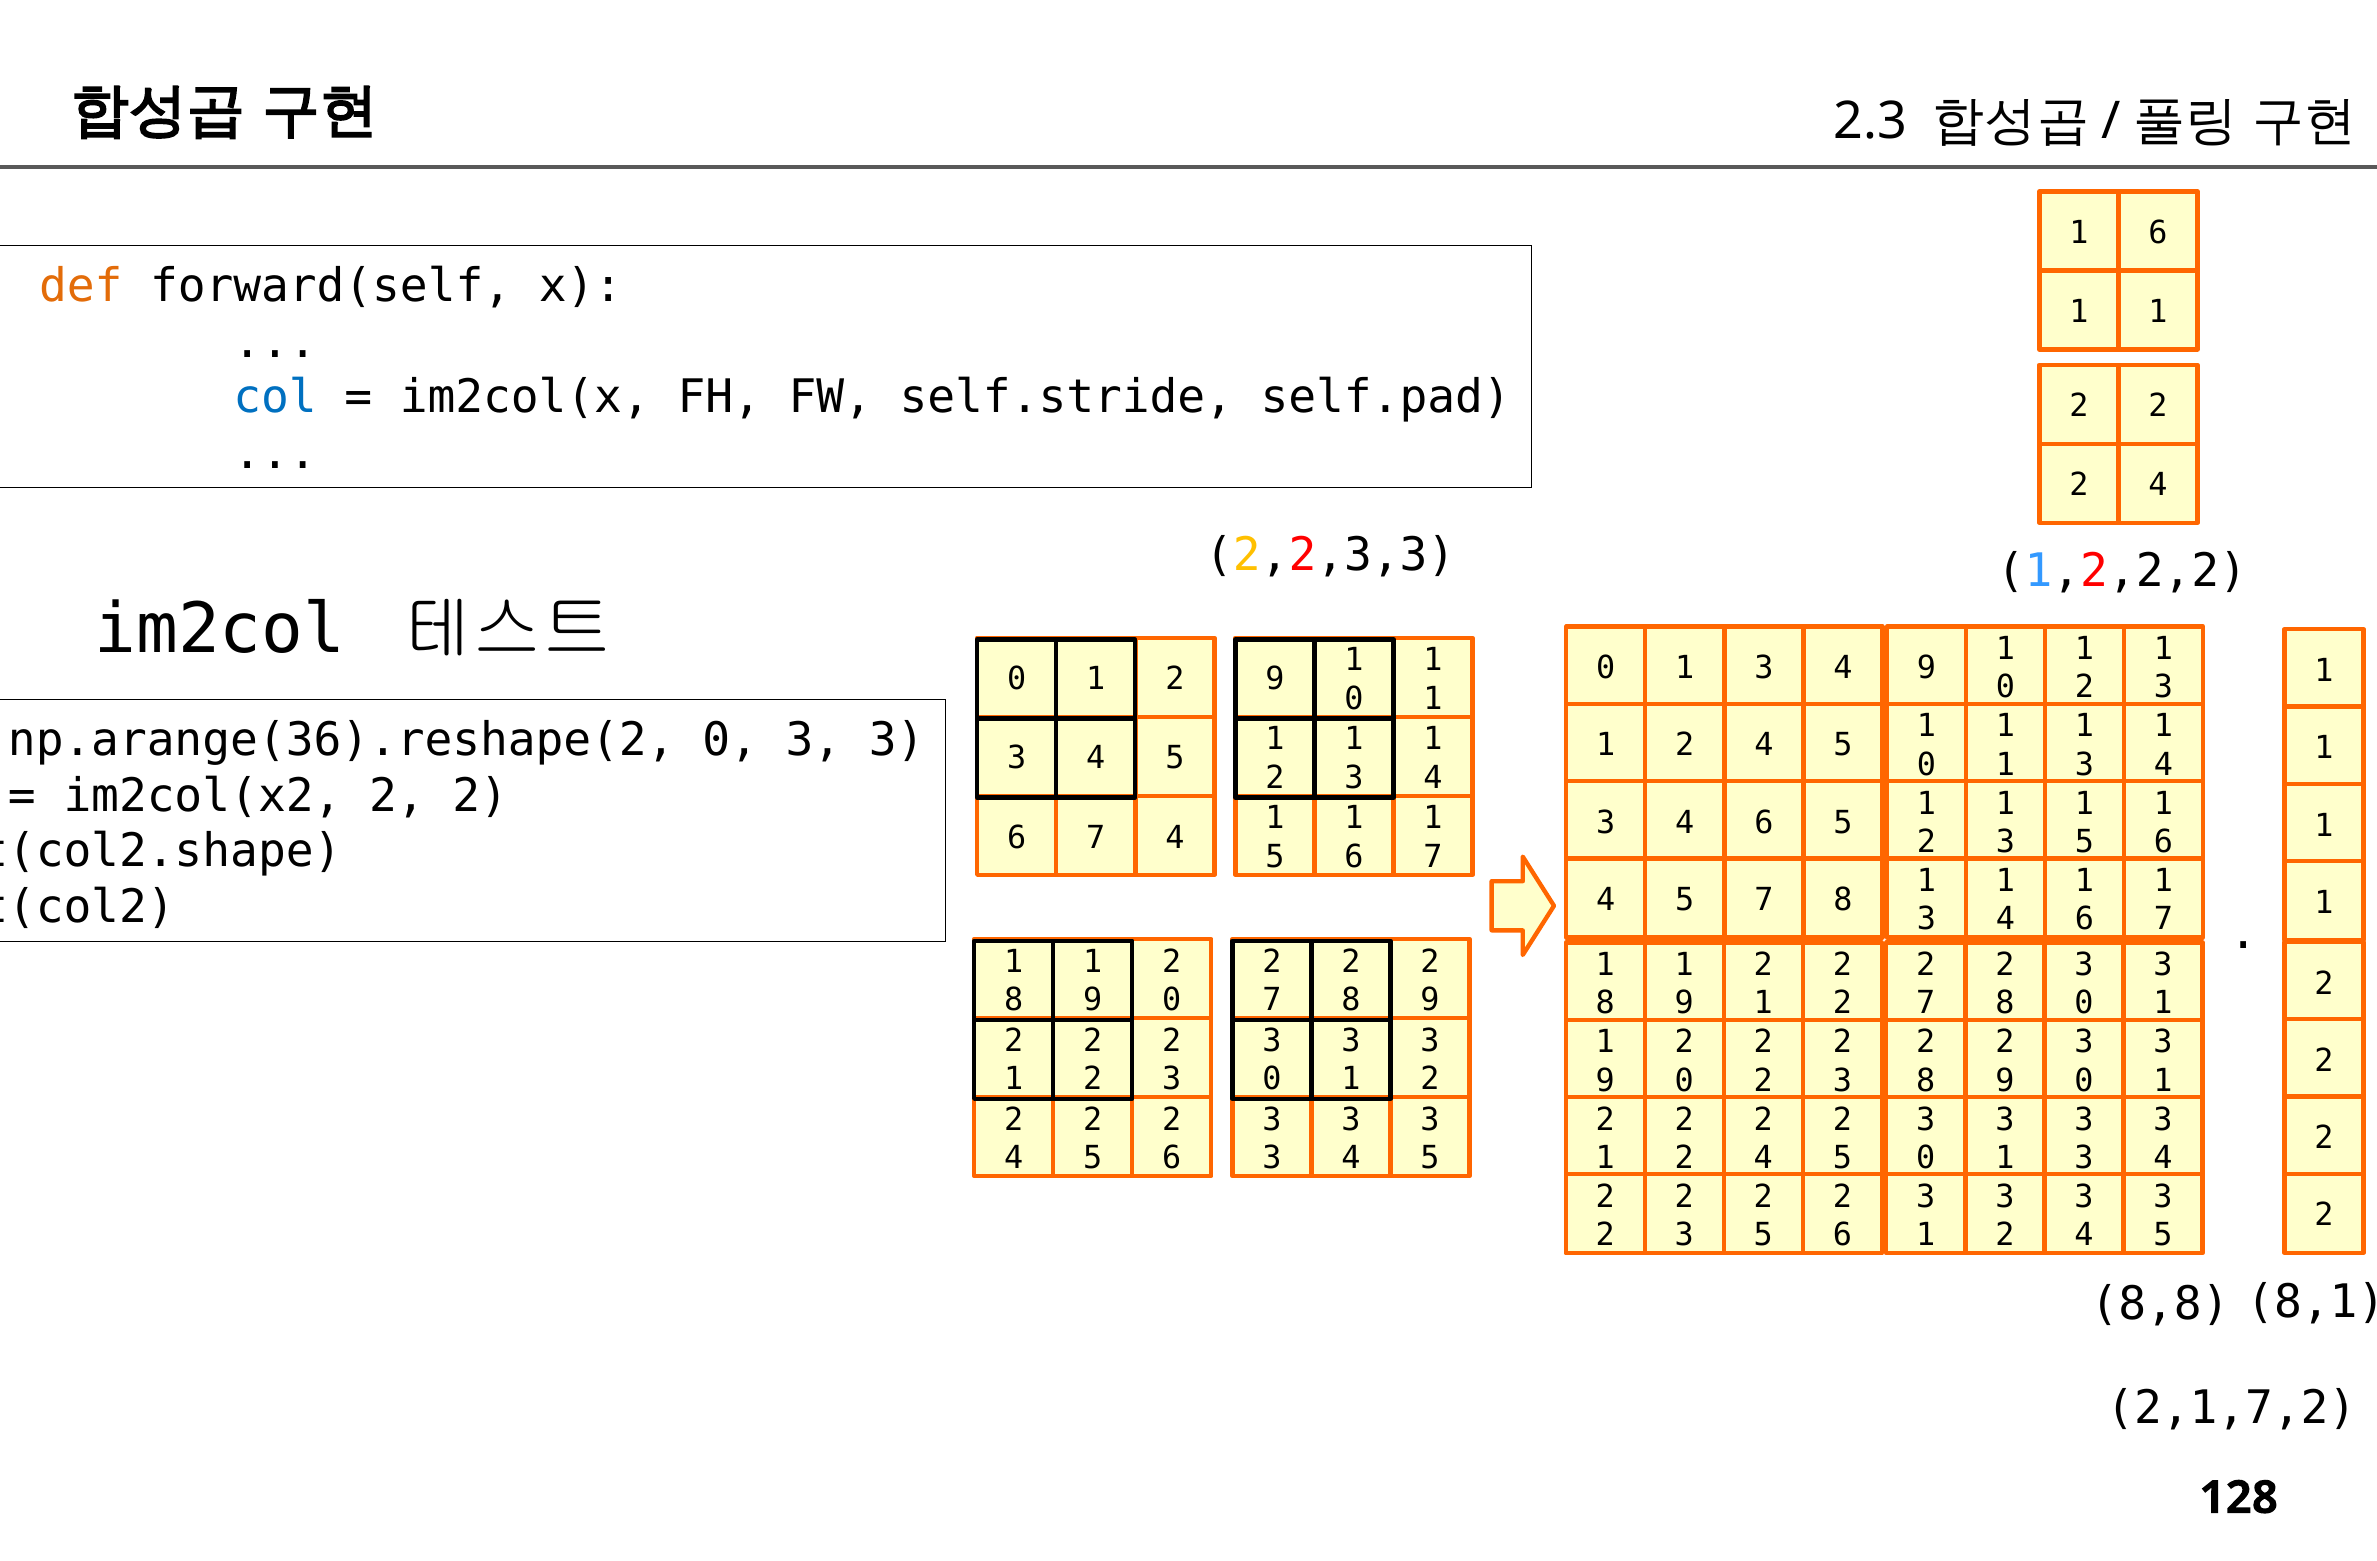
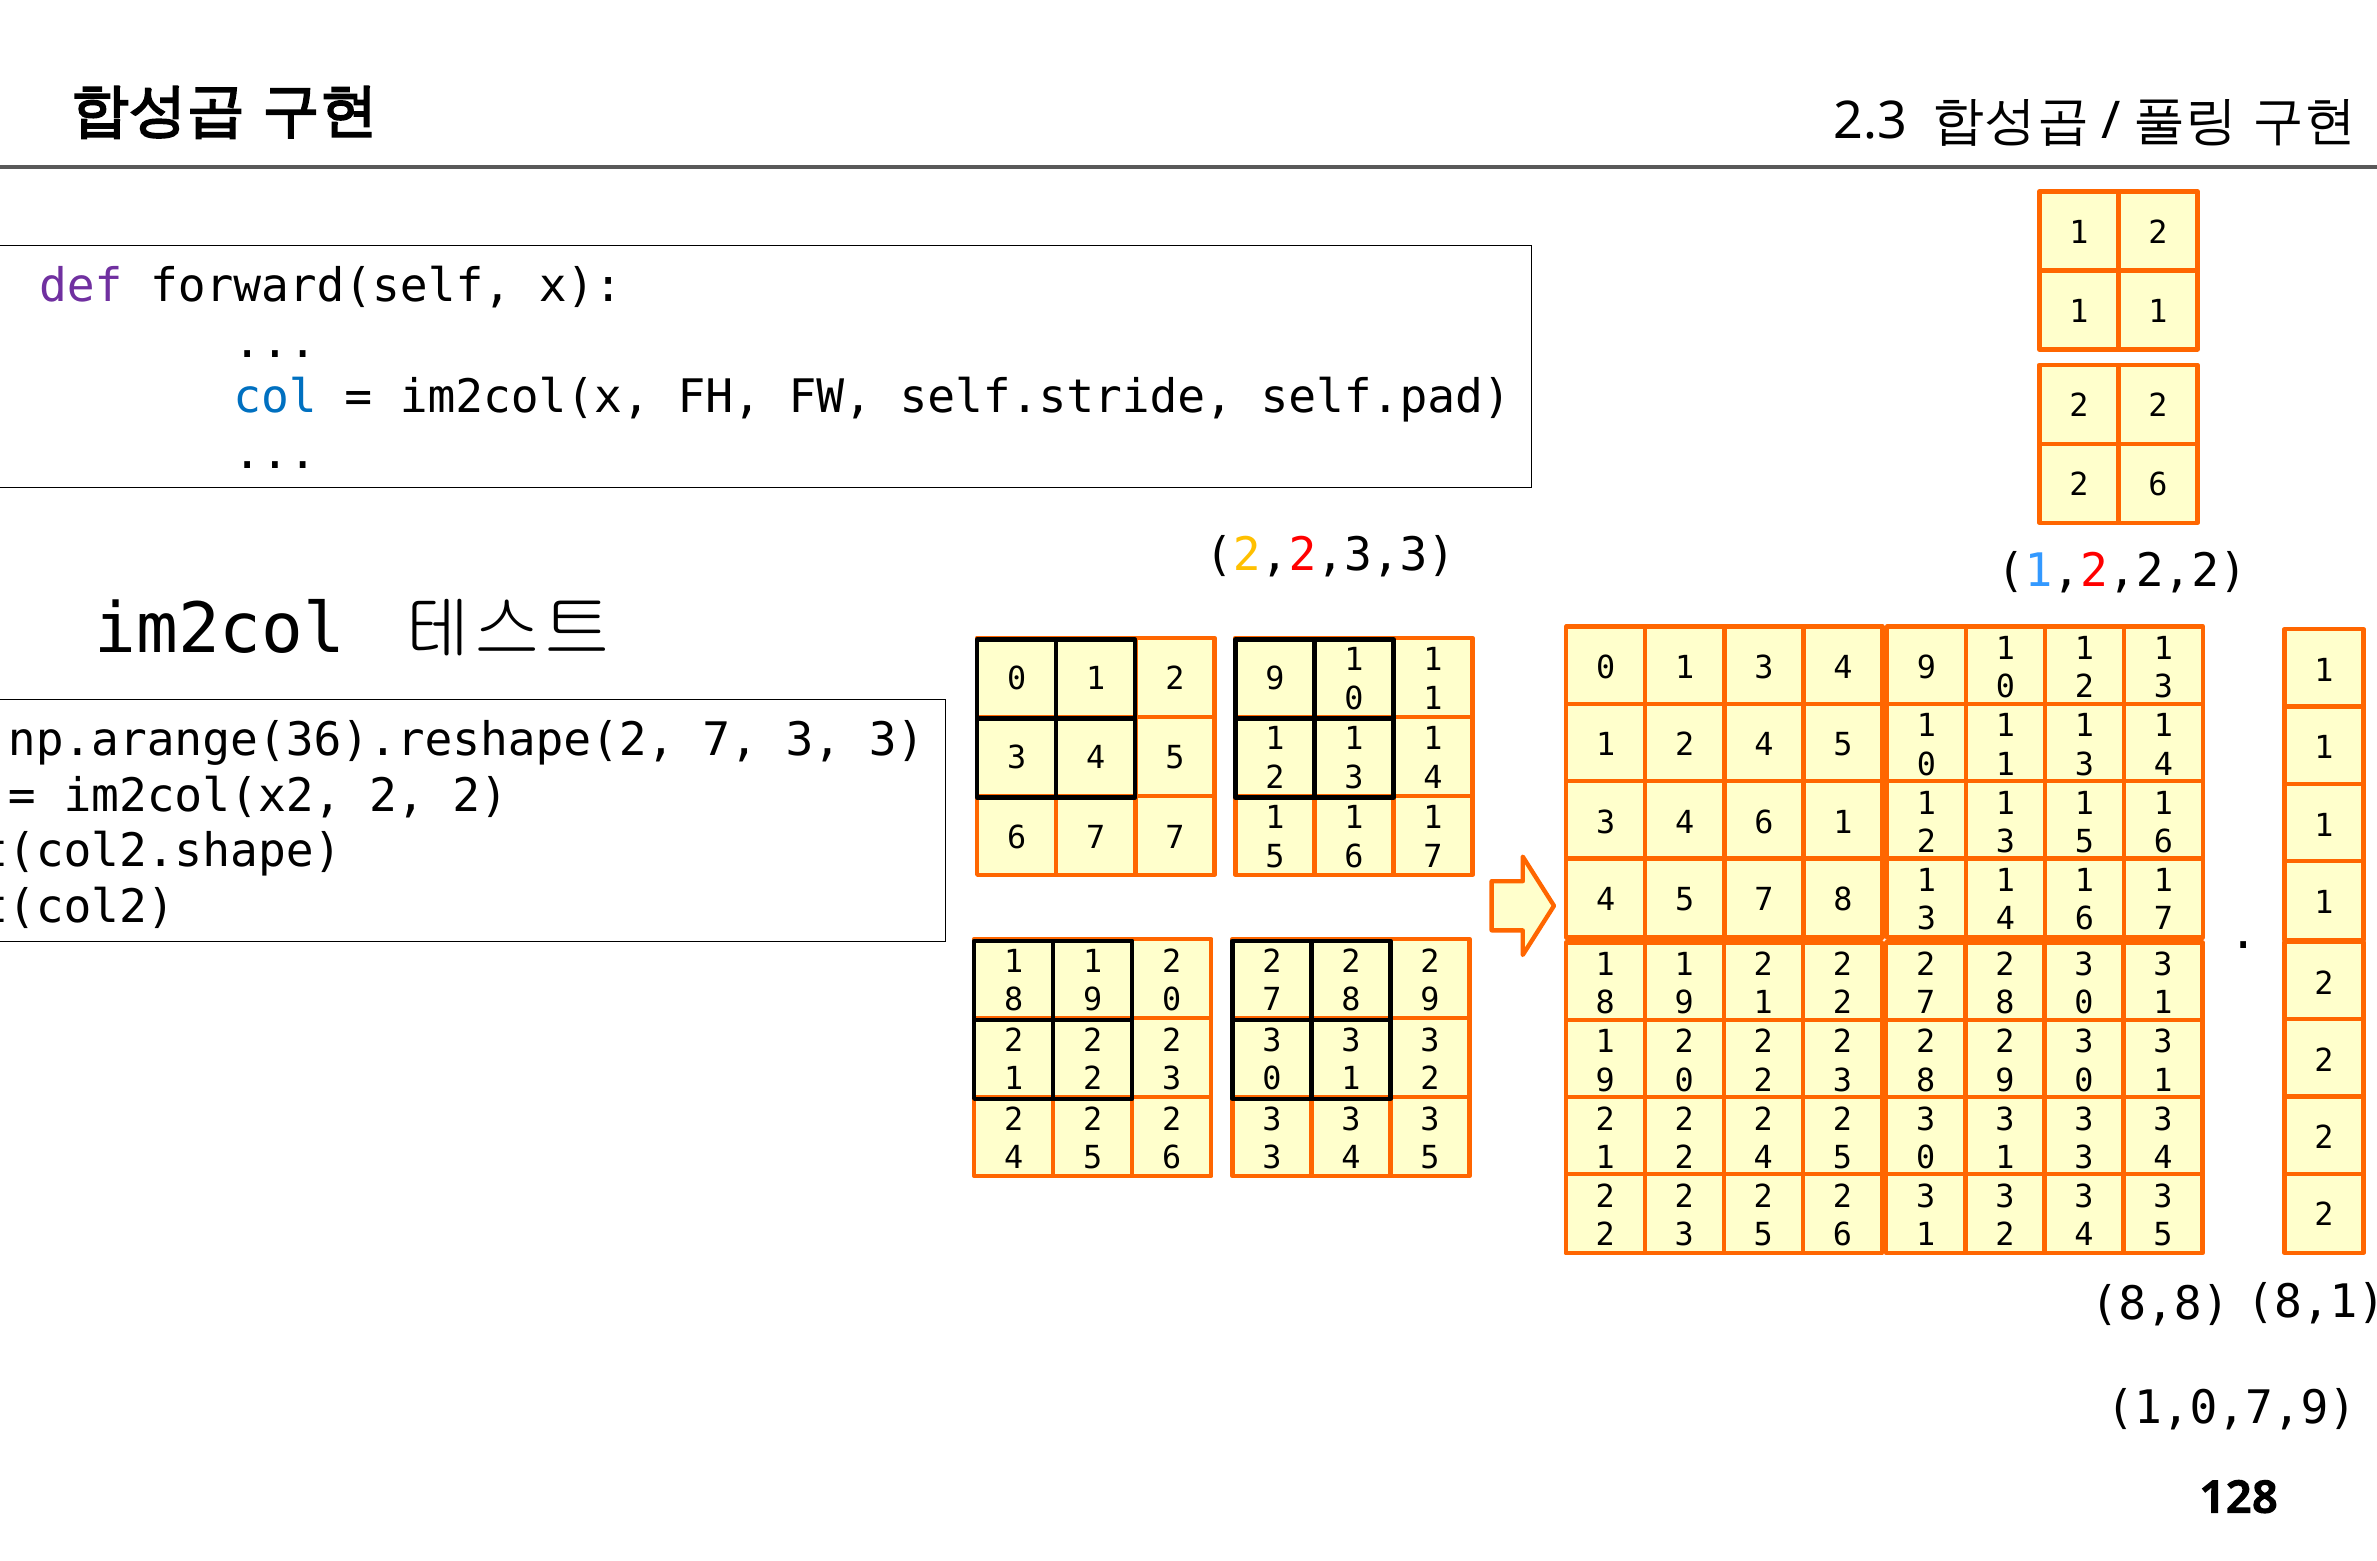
6: 6 -> 2 (2158, 233)
def colour: orange -> purple (81, 287)
4: 4 -> 6 (2158, 486)
np.arange(36).reshape(2 0: 0 -> 7 (730, 740)
4 6 5: 5 -> 1 (1843, 823)
7 4: 4 -> 7 (1175, 838)
2,1,7,2: 2,1,7,2 -> 1,0,7,9 (2231, 1409)
